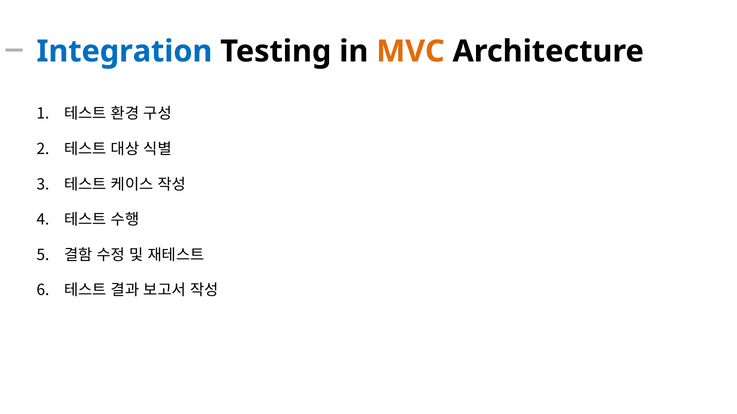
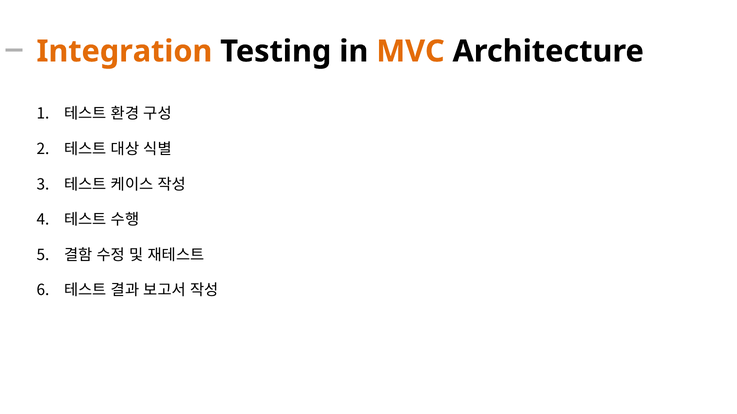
Integration colour: blue -> orange (124, 51)
